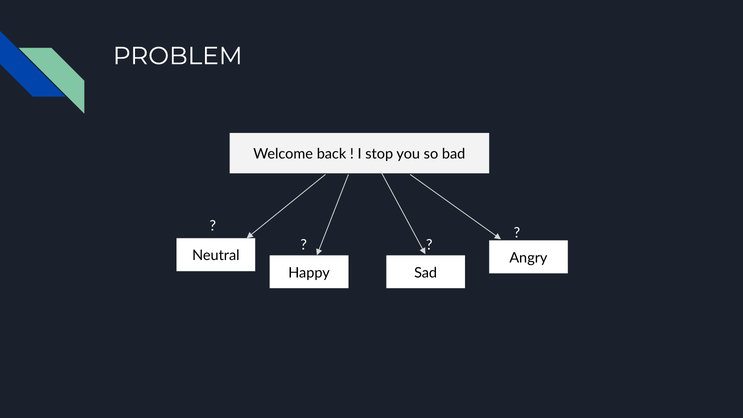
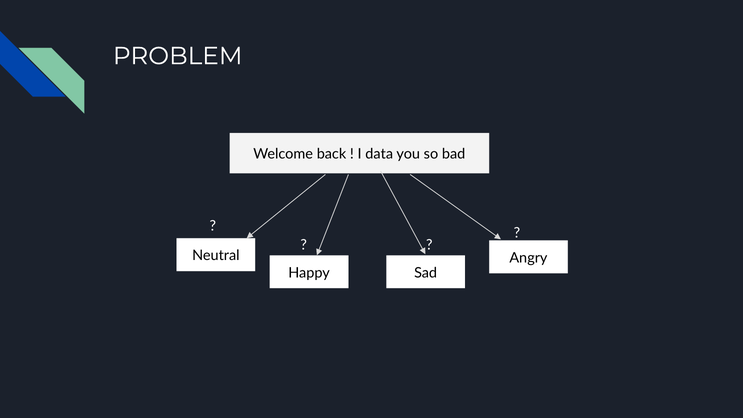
stop: stop -> data (379, 154)
